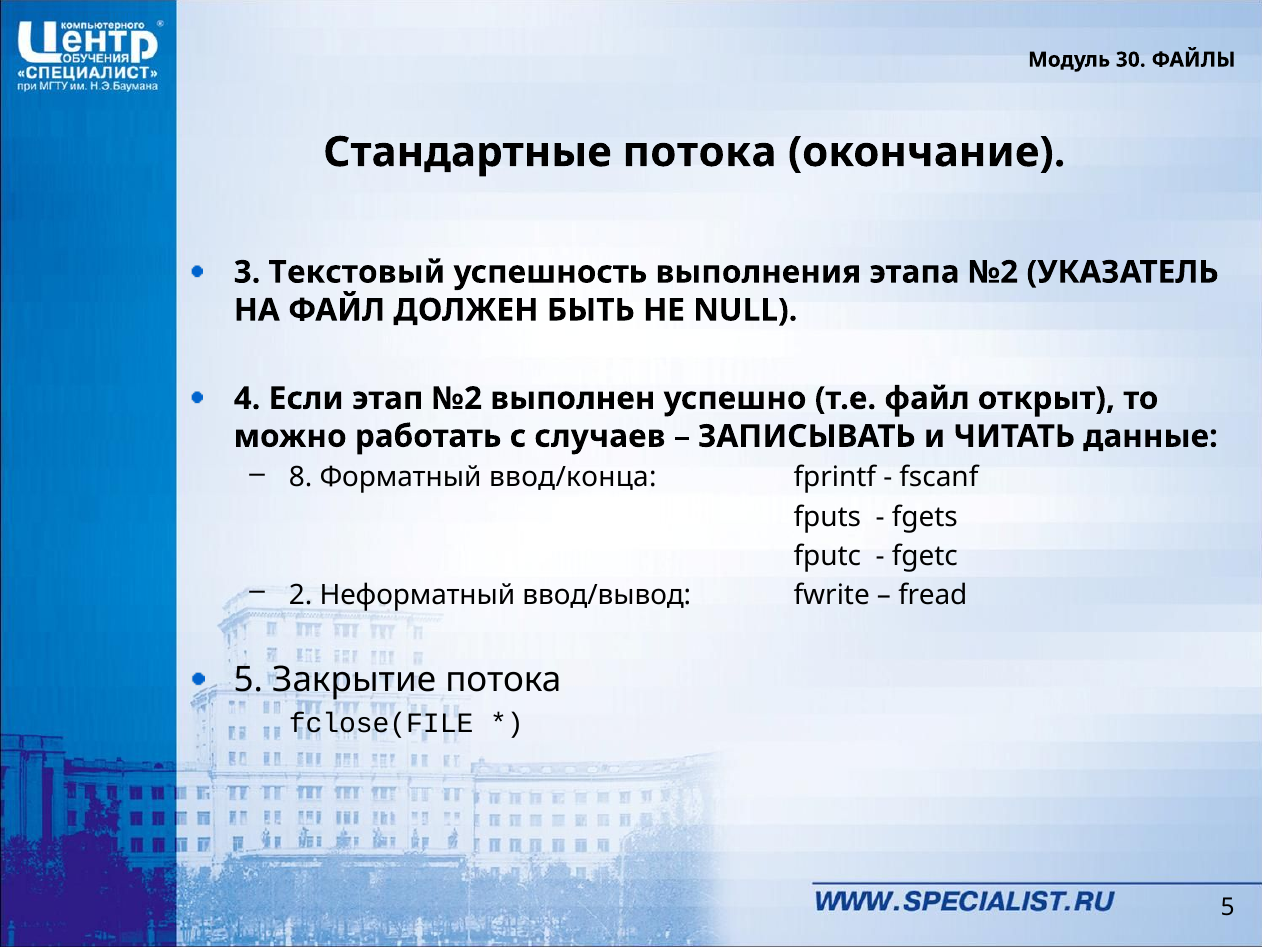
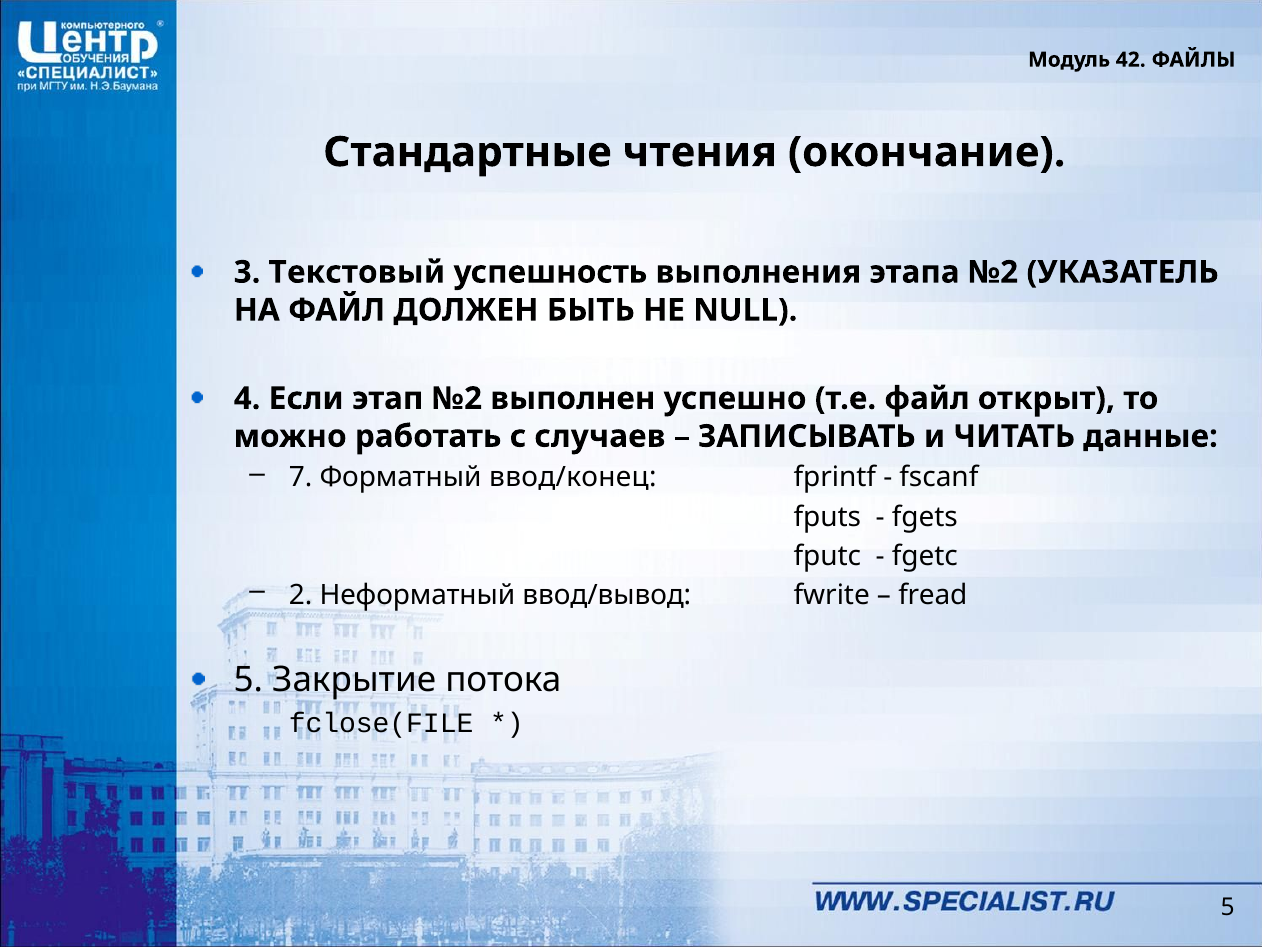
30: 30 -> 42 (1131, 60)
Стандартные потока: потока -> чтения (700, 152)
8: 8 -> 7 (301, 477)
ввод/конца: ввод/конца -> ввод/конец (573, 477)
